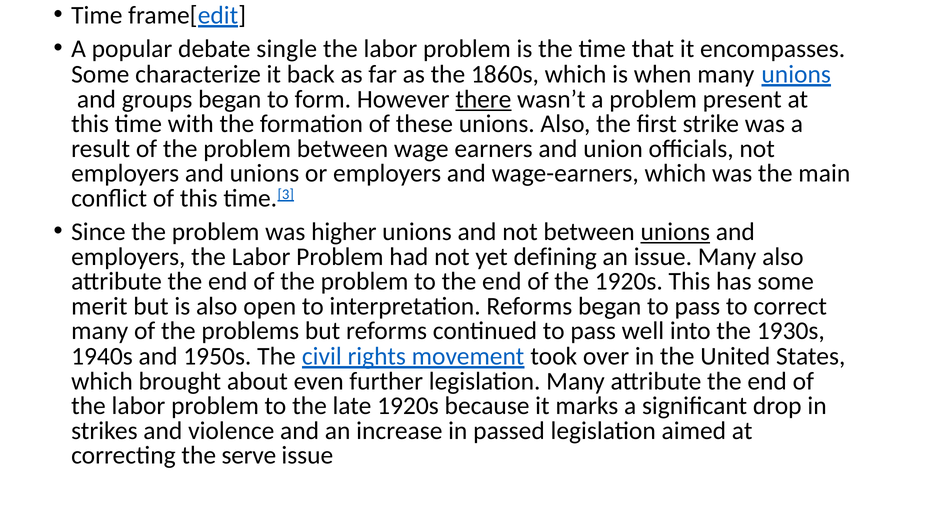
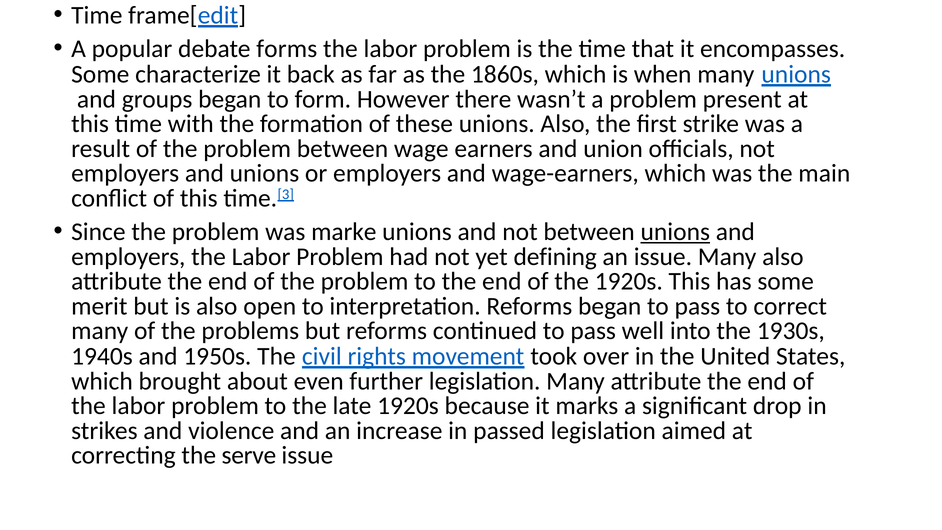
single: single -> forms (287, 49)
there underline: present -> none (483, 99)
higher: higher -> marke (344, 232)
